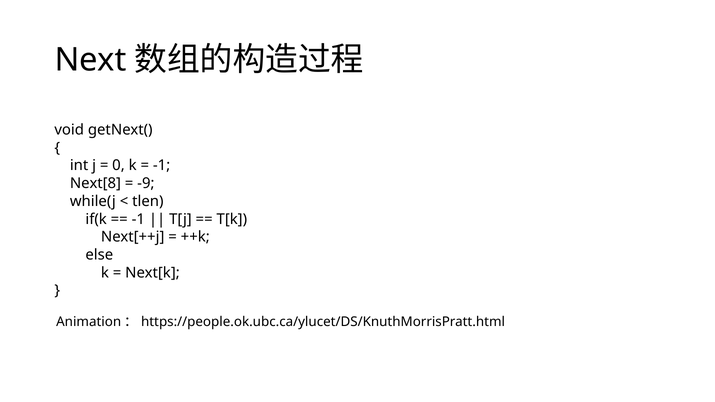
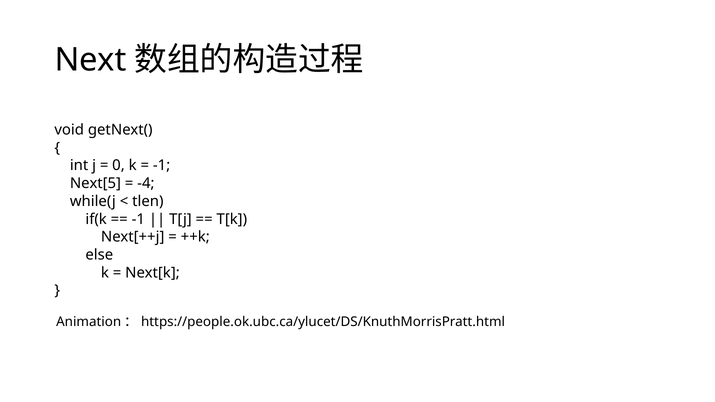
Next[8: Next[8 -> Next[5 (95, 183)
-9: -9 -> -4 (146, 183)
